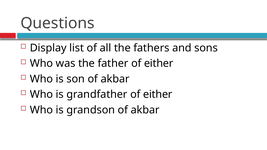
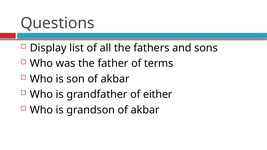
father of either: either -> terms (159, 64)
